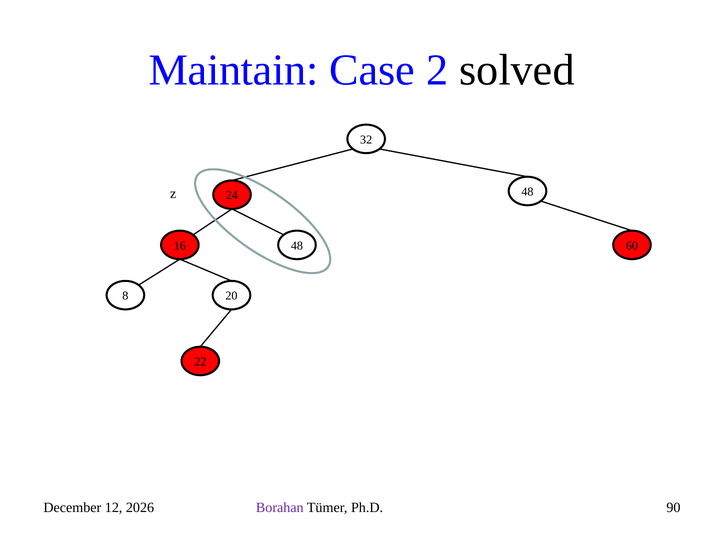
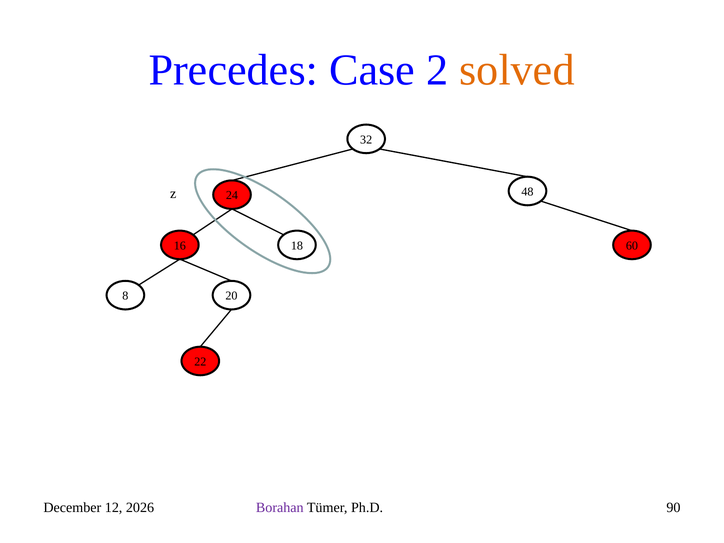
Maintain: Maintain -> Precedes (233, 70)
solved colour: black -> orange (517, 70)
16 48: 48 -> 18 (297, 246)
